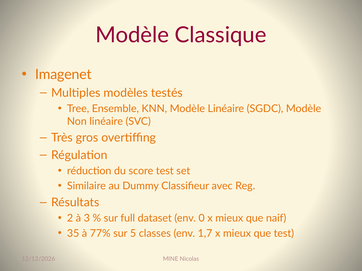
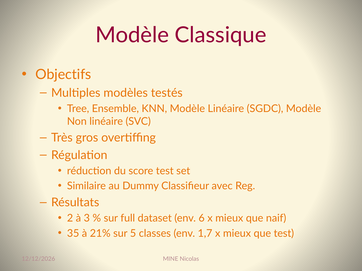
Imagenet: Imagenet -> Objectifs (63, 75)
0: 0 -> 6 (202, 219)
77%: 77% -> 21% (100, 234)
